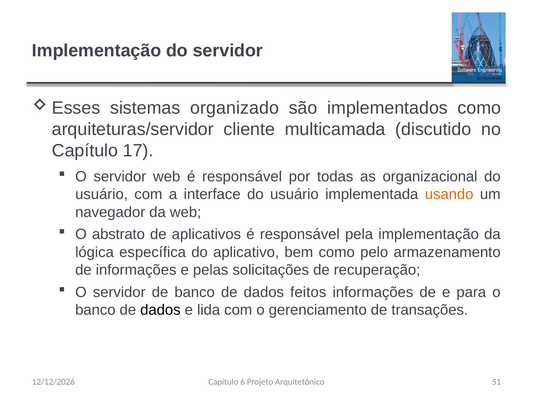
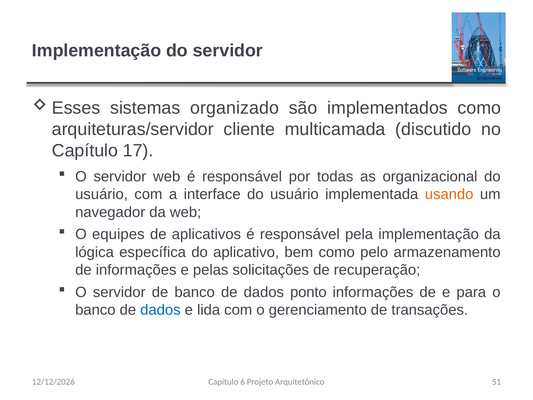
abstrato: abstrato -> equipes (118, 234)
feitos: feitos -> ponto (308, 292)
dados colour: black -> blue (160, 310)
